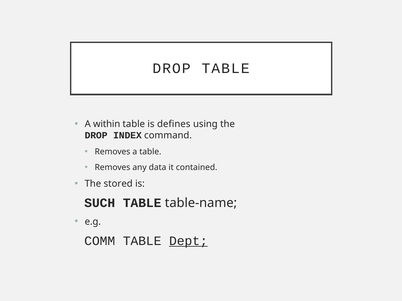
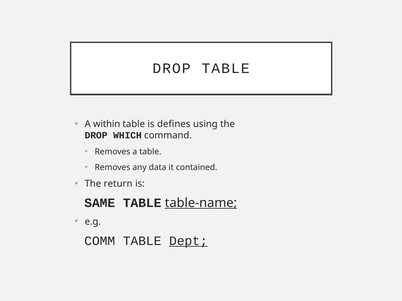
INDEX: INDEX -> WHICH (127, 136)
stored: stored -> return (118, 184)
SUCH: SUCH -> SAME (100, 203)
table-name underline: none -> present (201, 203)
